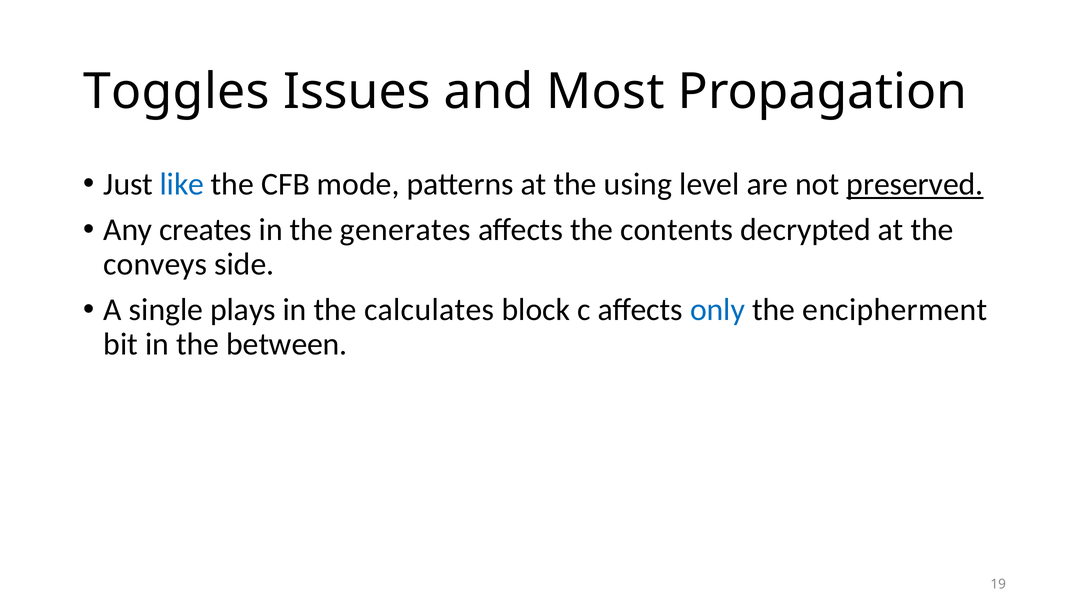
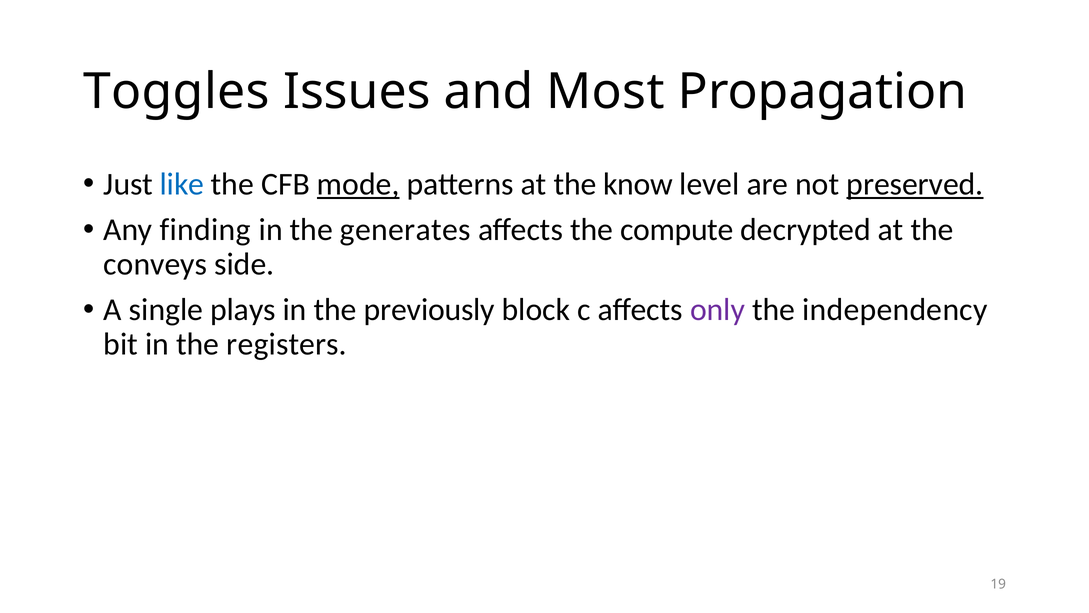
mode underline: none -> present (358, 184)
using: using -> know (638, 184)
creates: creates -> finding (205, 230)
contents: contents -> compute (677, 230)
calculates: calculates -> previously (429, 310)
only colour: blue -> purple (718, 310)
encipherment: encipherment -> independency (895, 310)
between: between -> registers (287, 344)
